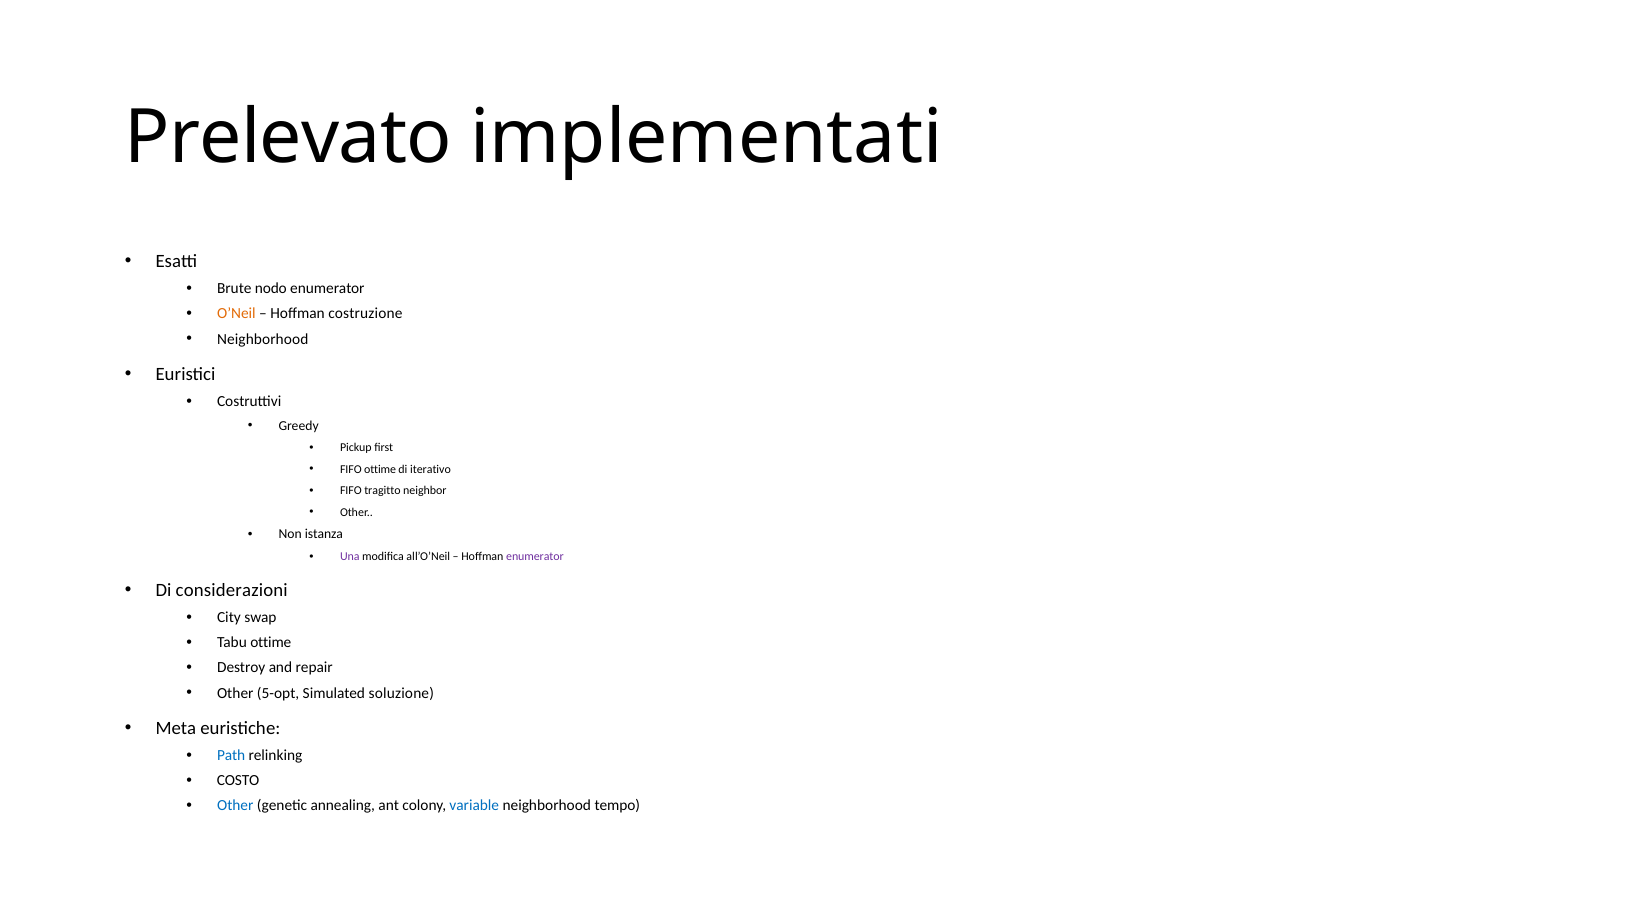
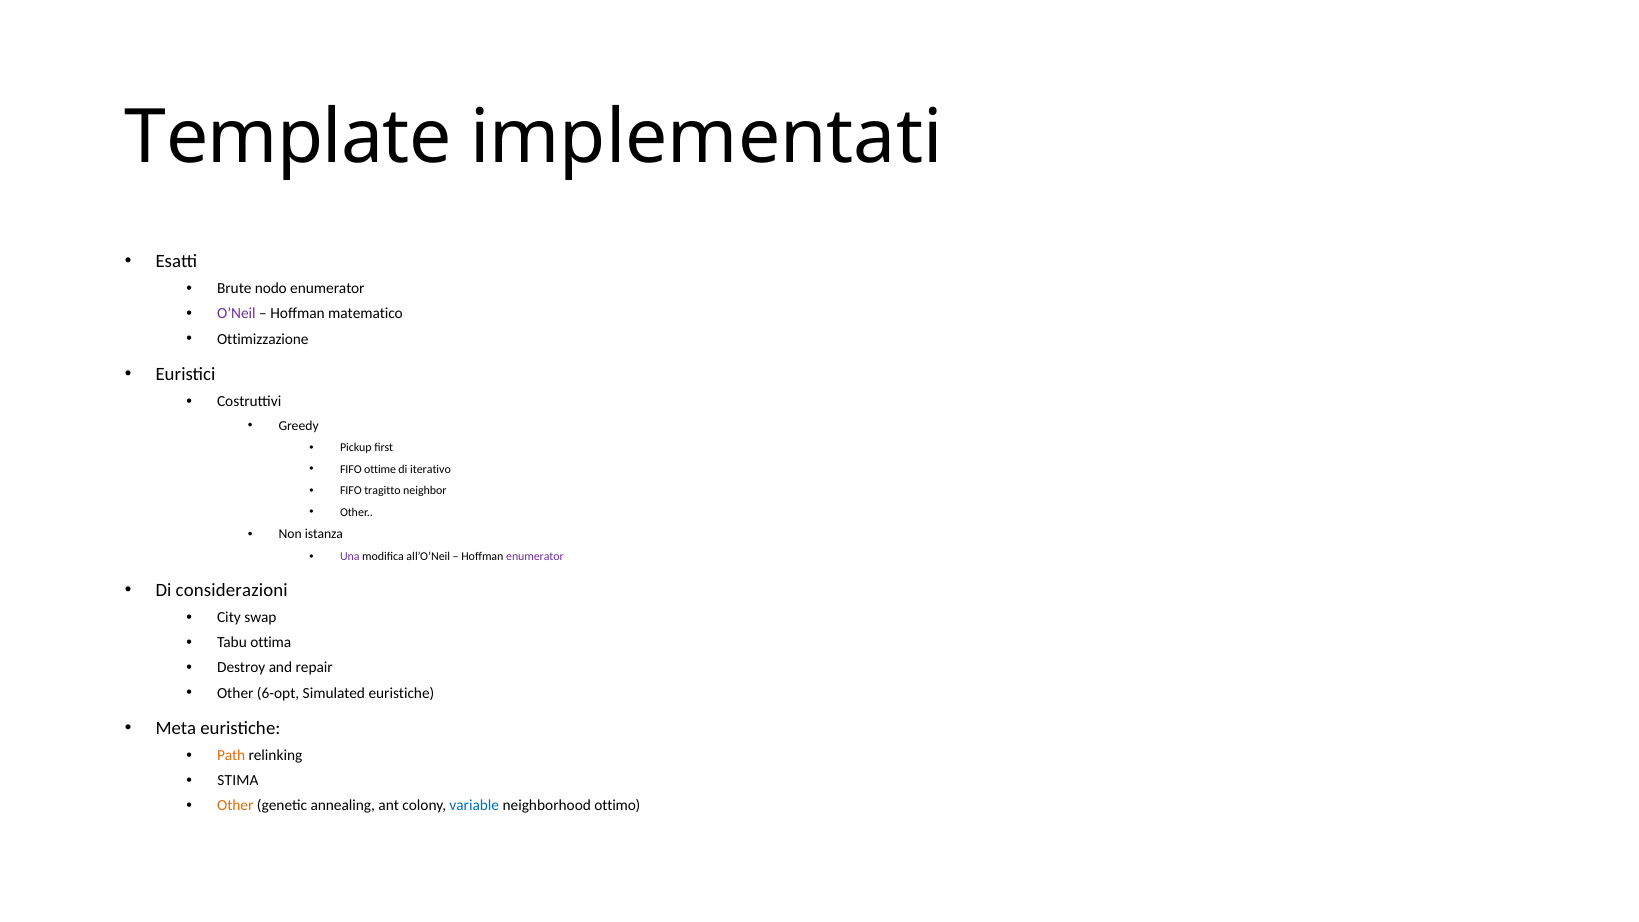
Prelevato: Prelevato -> Template (288, 138)
O’Neil colour: orange -> purple (236, 314)
costruzione: costruzione -> matematico (366, 314)
Neighborhood: Neighborhood -> Ottimizzazione (263, 339)
Tabu ottime: ottime -> ottima (271, 643)
5-opt: 5-opt -> 6-opt (278, 693)
Simulated soluzione: soluzione -> euristiche (401, 693)
Path colour: blue -> orange (231, 755)
COSTO: COSTO -> STIMA (238, 781)
Other colour: blue -> orange (235, 806)
tempo: tempo -> ottimo (617, 806)
